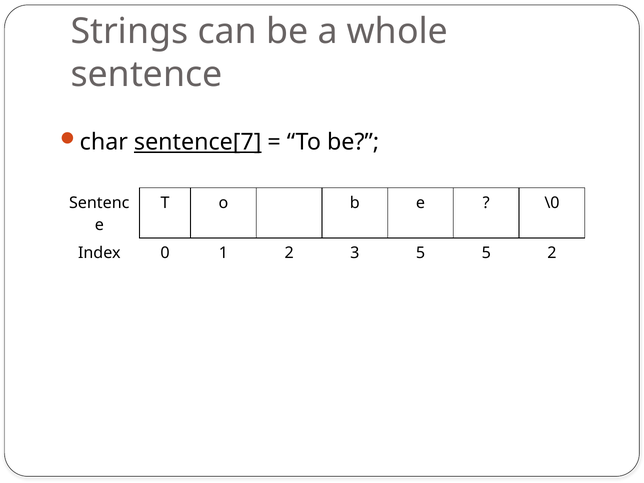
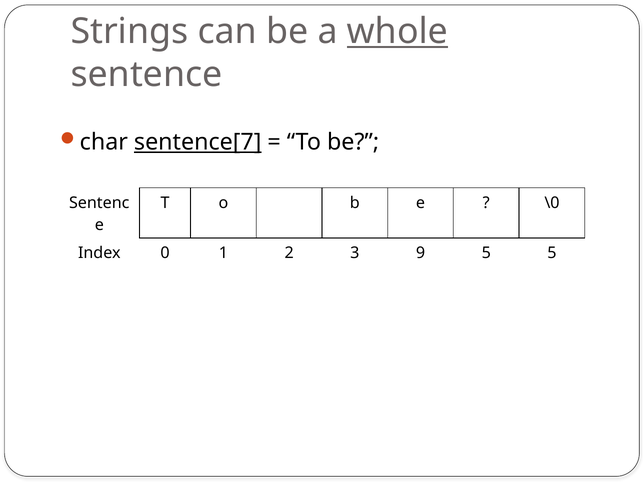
whole underline: none -> present (397, 31)
3 5: 5 -> 9 (421, 253)
5 2: 2 -> 5 (552, 253)
